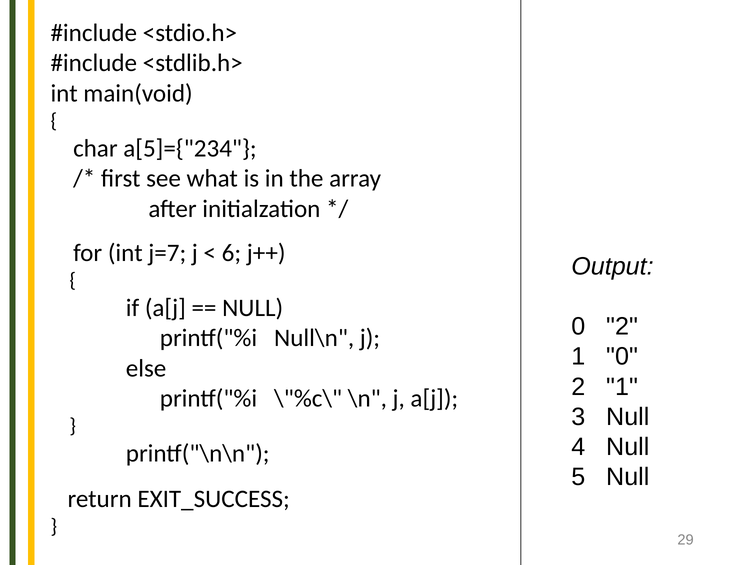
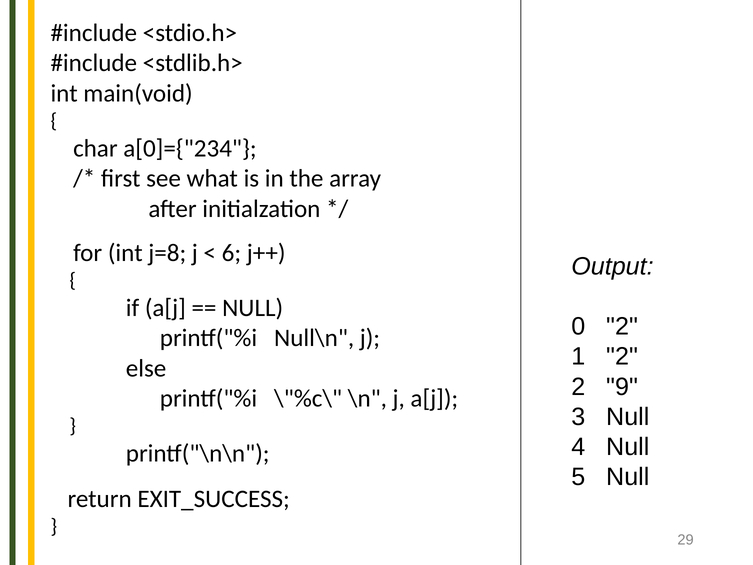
a[5]={"234: a[5]={"234 -> a[0]={"234 (190, 149)
j=7: j=7 -> j=8 (167, 253)
1 0: 0 -> 2 (622, 357)
1: 1 -> 9 (622, 387)
